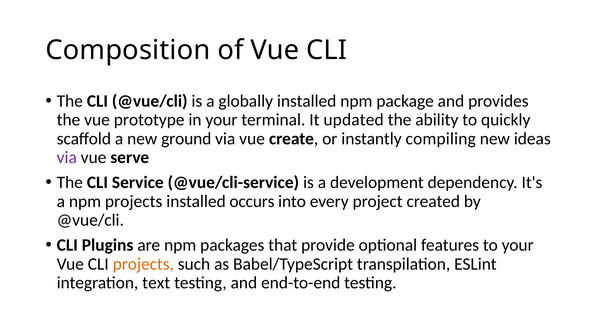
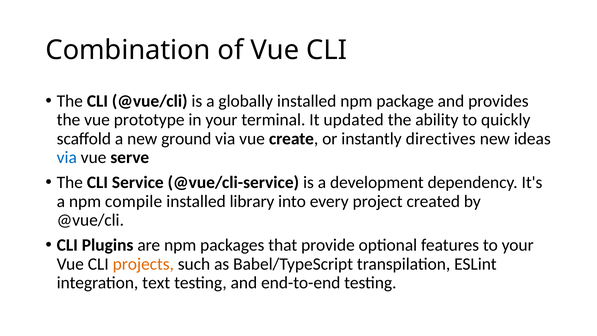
Composition: Composition -> Combination (128, 50)
compiling: compiling -> directives (441, 139)
via colour: purple -> blue (67, 157)
npm projects: projects -> compile (134, 201)
occurs: occurs -> library (252, 201)
